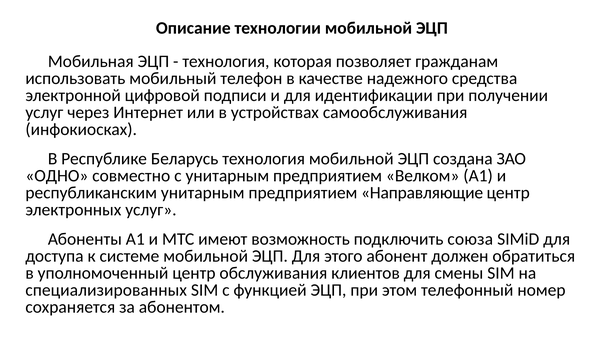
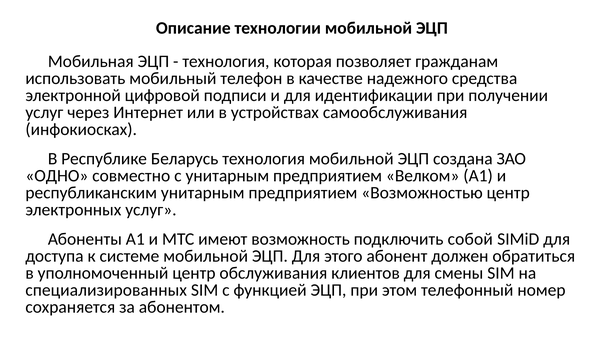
Направляющие: Направляющие -> Возможностью (422, 193)
союза: союза -> собой (470, 239)
